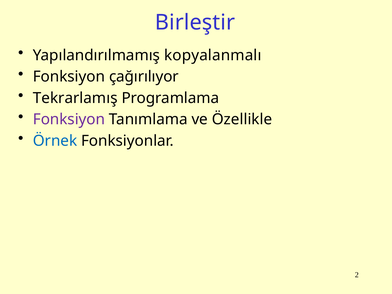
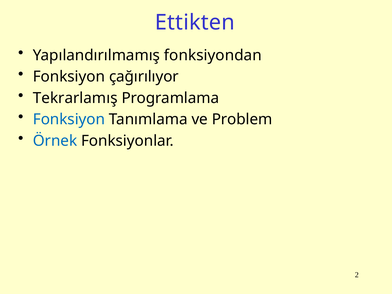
Birleştir: Birleştir -> Ettikten (195, 23)
kopyalanmalı: kopyalanmalı -> fonksiyondan (213, 55)
Fonksiyon colour: purple -> blue (69, 119)
Özellikle: Özellikle -> Problem (242, 119)
